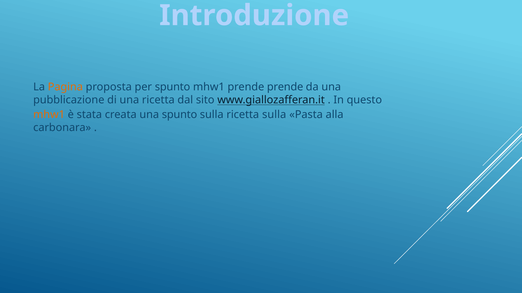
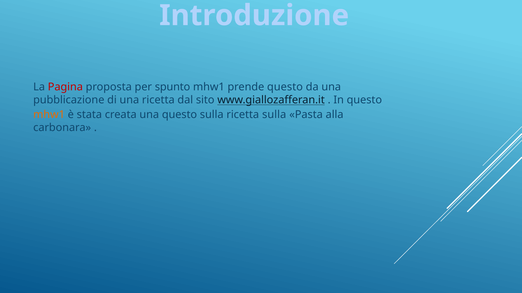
Pagina colour: orange -> red (65, 87)
prende prende: prende -> questo (285, 87)
una spunto: spunto -> questo (179, 115)
